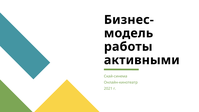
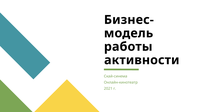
активными: активными -> активности (142, 60)
